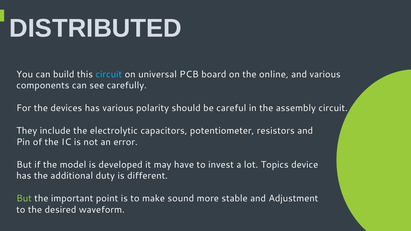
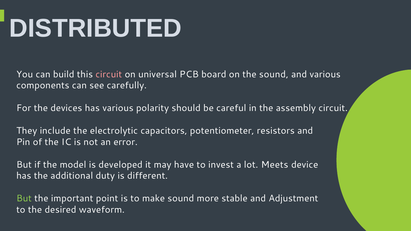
circuit colour: light blue -> pink (109, 74)
the online: online -> sound (274, 74)
Topics: Topics -> Meets (275, 165)
